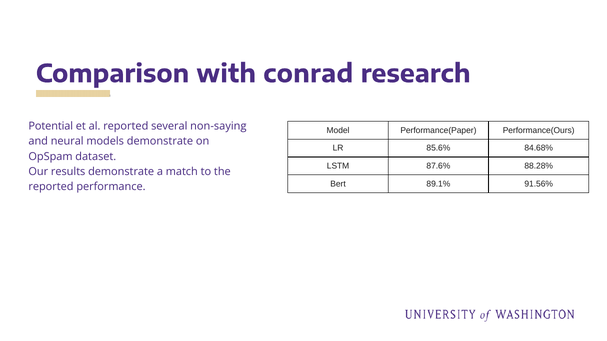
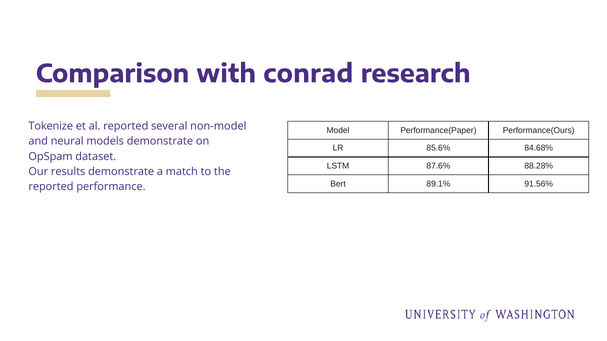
Potential: Potential -> Tokenize (51, 126)
non-saying: non-saying -> non-model (218, 126)
